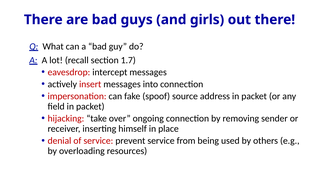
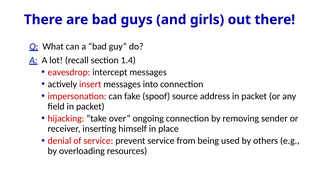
1.7: 1.7 -> 1.4 (128, 60)
